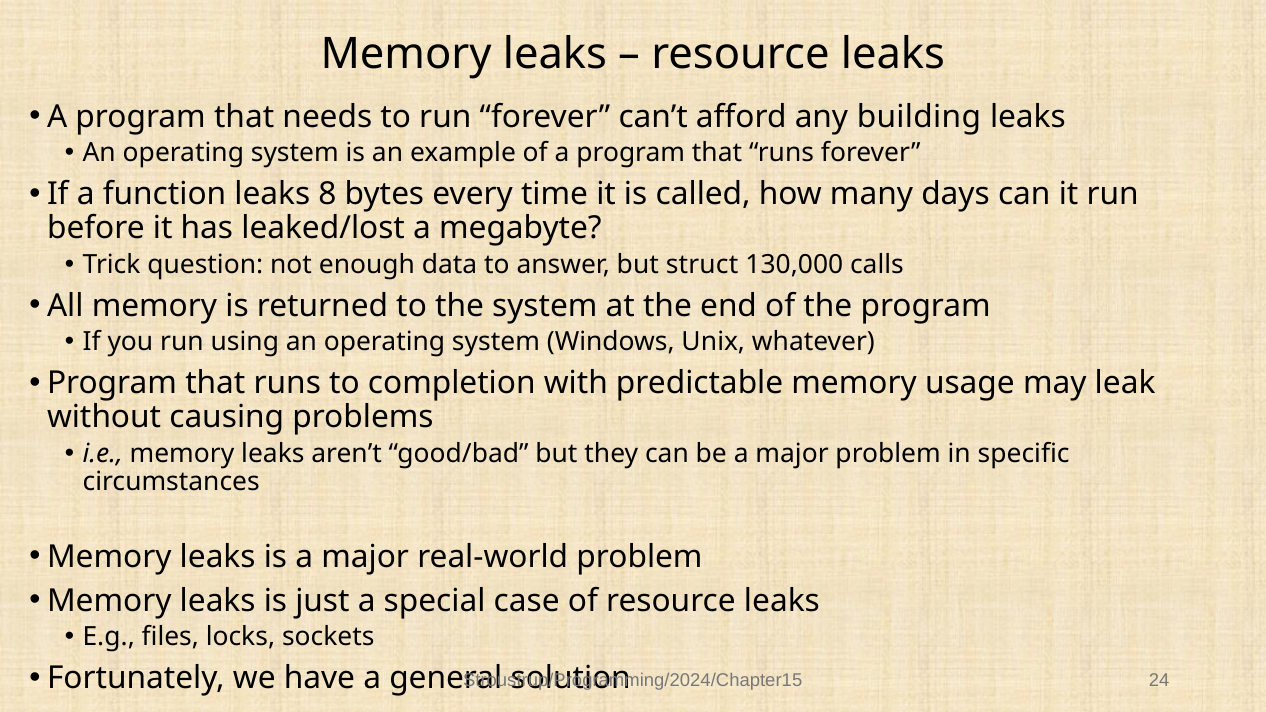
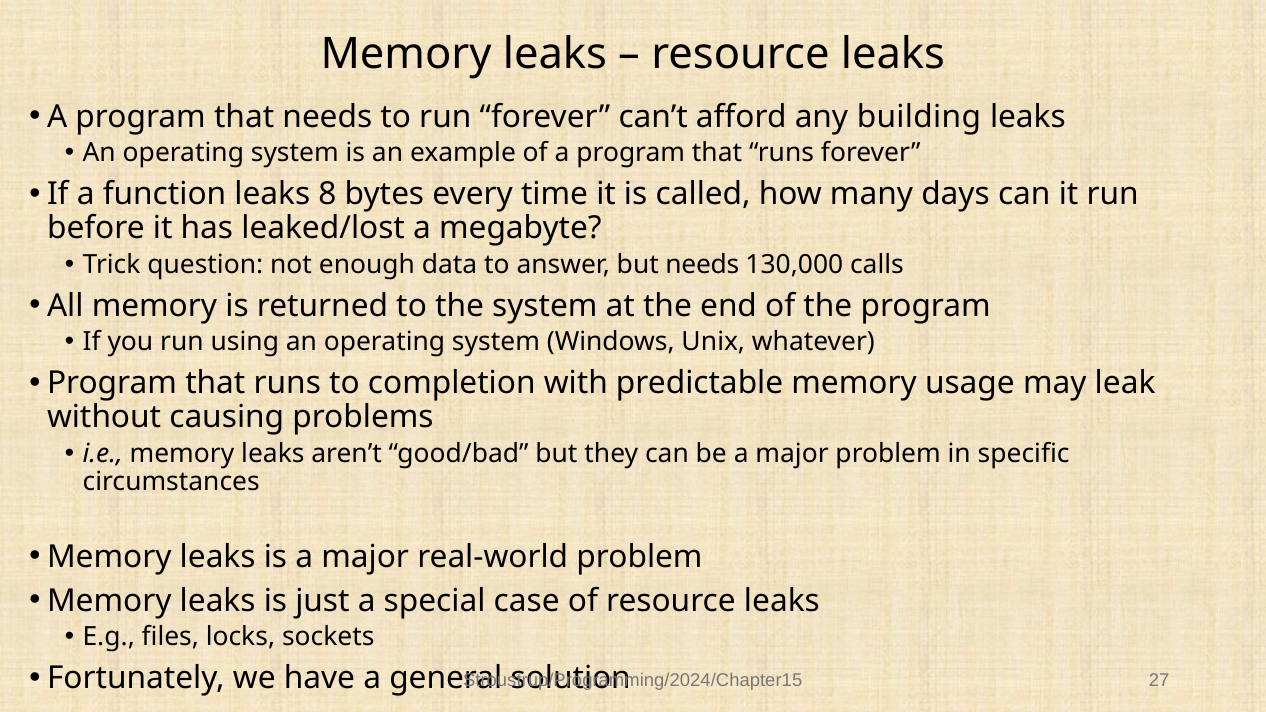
but struct: struct -> needs (702, 265)
24: 24 -> 27 (1159, 680)
